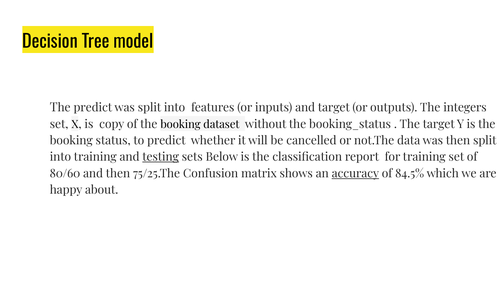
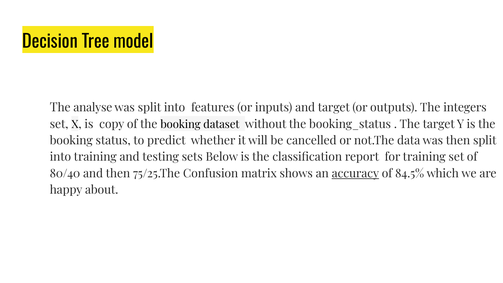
The predict: predict -> analyse (93, 108)
testing underline: present -> none (161, 157)
80/60: 80/60 -> 80/40 (65, 173)
